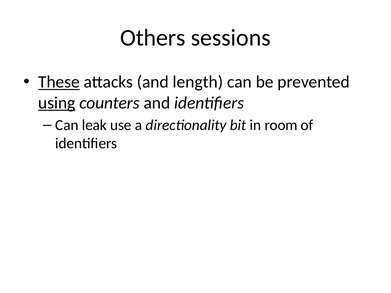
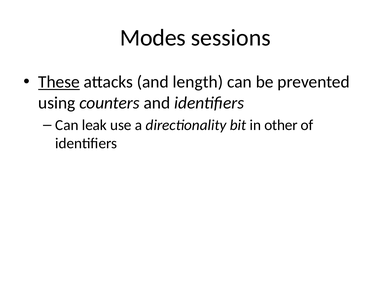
Others: Others -> Modes (153, 38)
using underline: present -> none (57, 103)
room: room -> other (281, 125)
